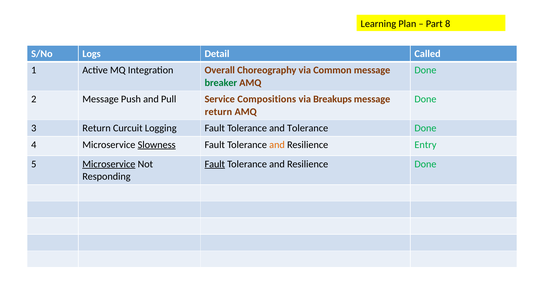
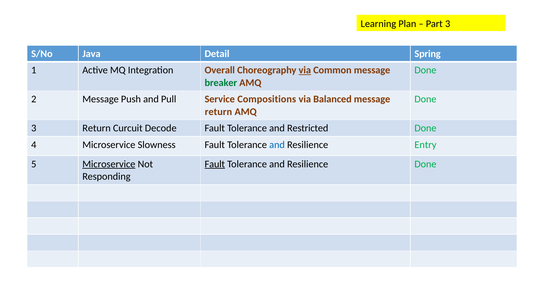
Part 8: 8 -> 3 (448, 24)
Logs: Logs -> Java (91, 54)
Called: Called -> Spring (428, 54)
via underline: none -> present (305, 70)
Breakups: Breakups -> Balanced (332, 99)
Logging: Logging -> Decode (161, 128)
and Tolerance: Tolerance -> Restricted (308, 128)
Slowness underline: present -> none (157, 144)
and colour: orange -> blue (277, 144)
